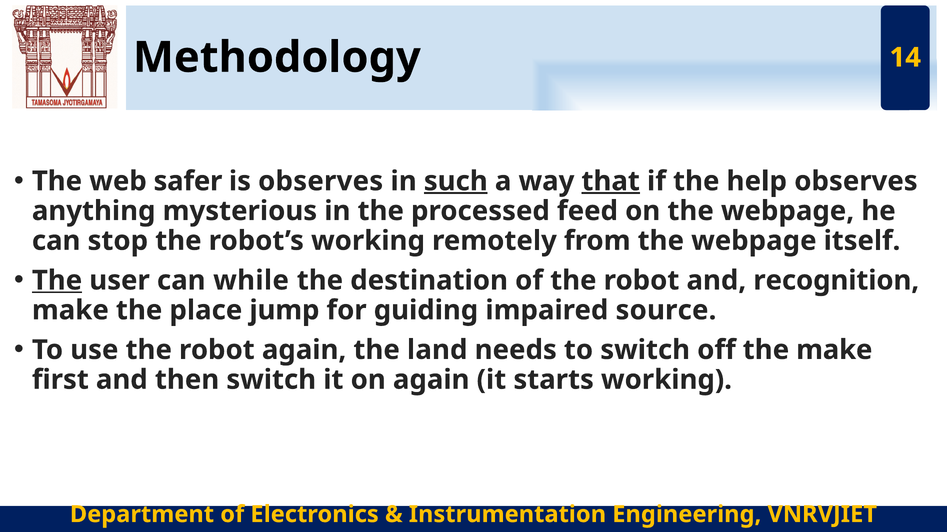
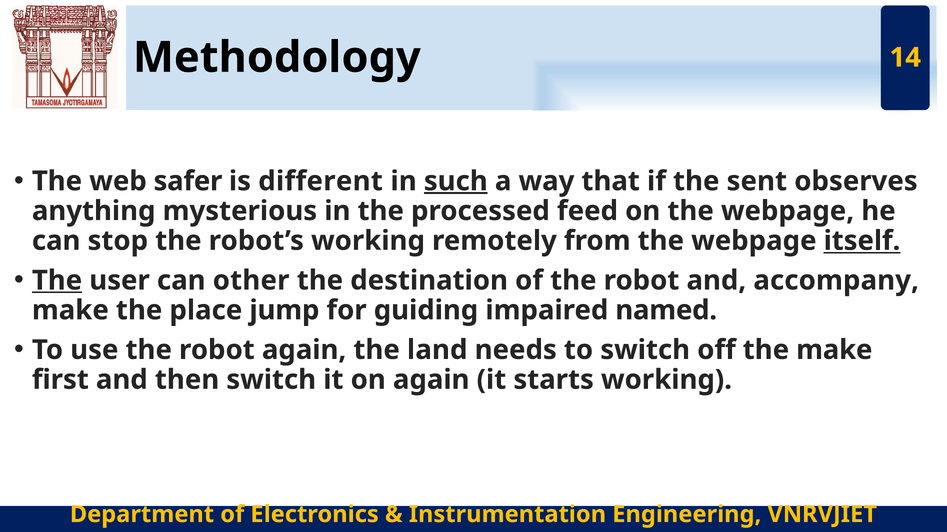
is observes: observes -> different (321, 181)
that underline: present -> none (611, 181)
help: help -> sent (757, 181)
itself underline: none -> present (862, 241)
while: while -> other (251, 281)
recognition: recognition -> accompany (836, 281)
source: source -> named (666, 311)
